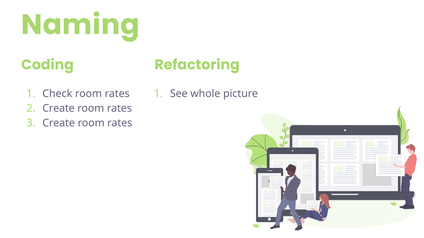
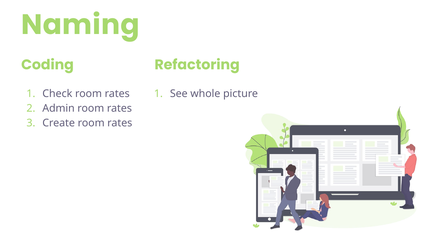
Create: Create -> Admin (59, 109)
